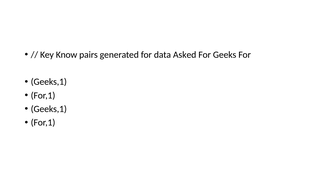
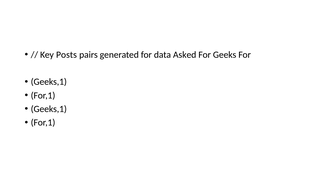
Know: Know -> Posts (66, 55)
